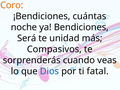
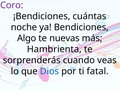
Coro colour: orange -> purple (12, 5)
Será: Será -> Algo (27, 38)
unidad: unidad -> nuevas (64, 38)
Compasivos: Compasivos -> Hambrienta (54, 49)
